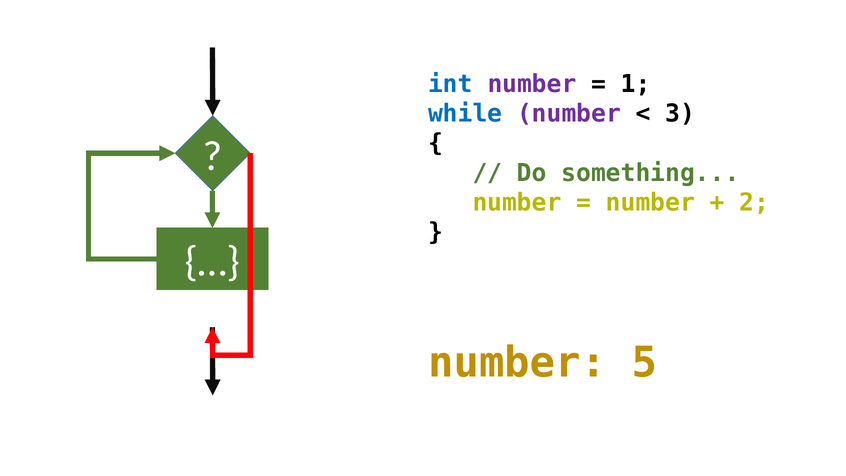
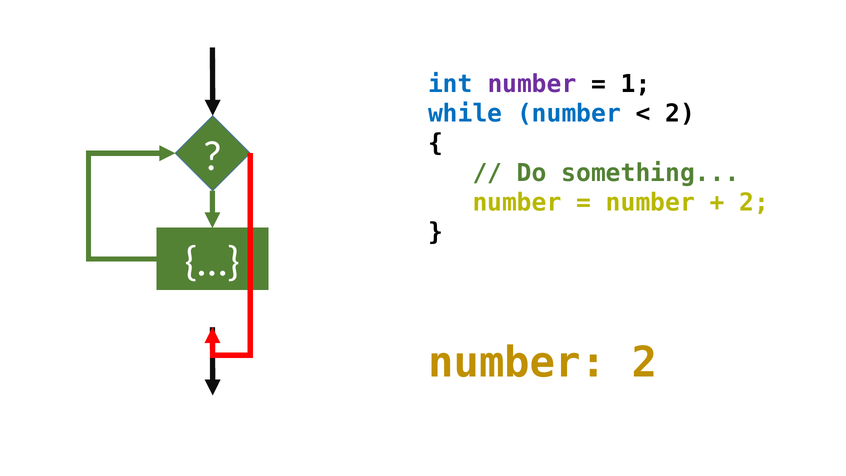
number colour: purple -> blue (569, 114)
3: 3 -> 2 (680, 114)
number 5: 5 -> 2 (644, 362)
